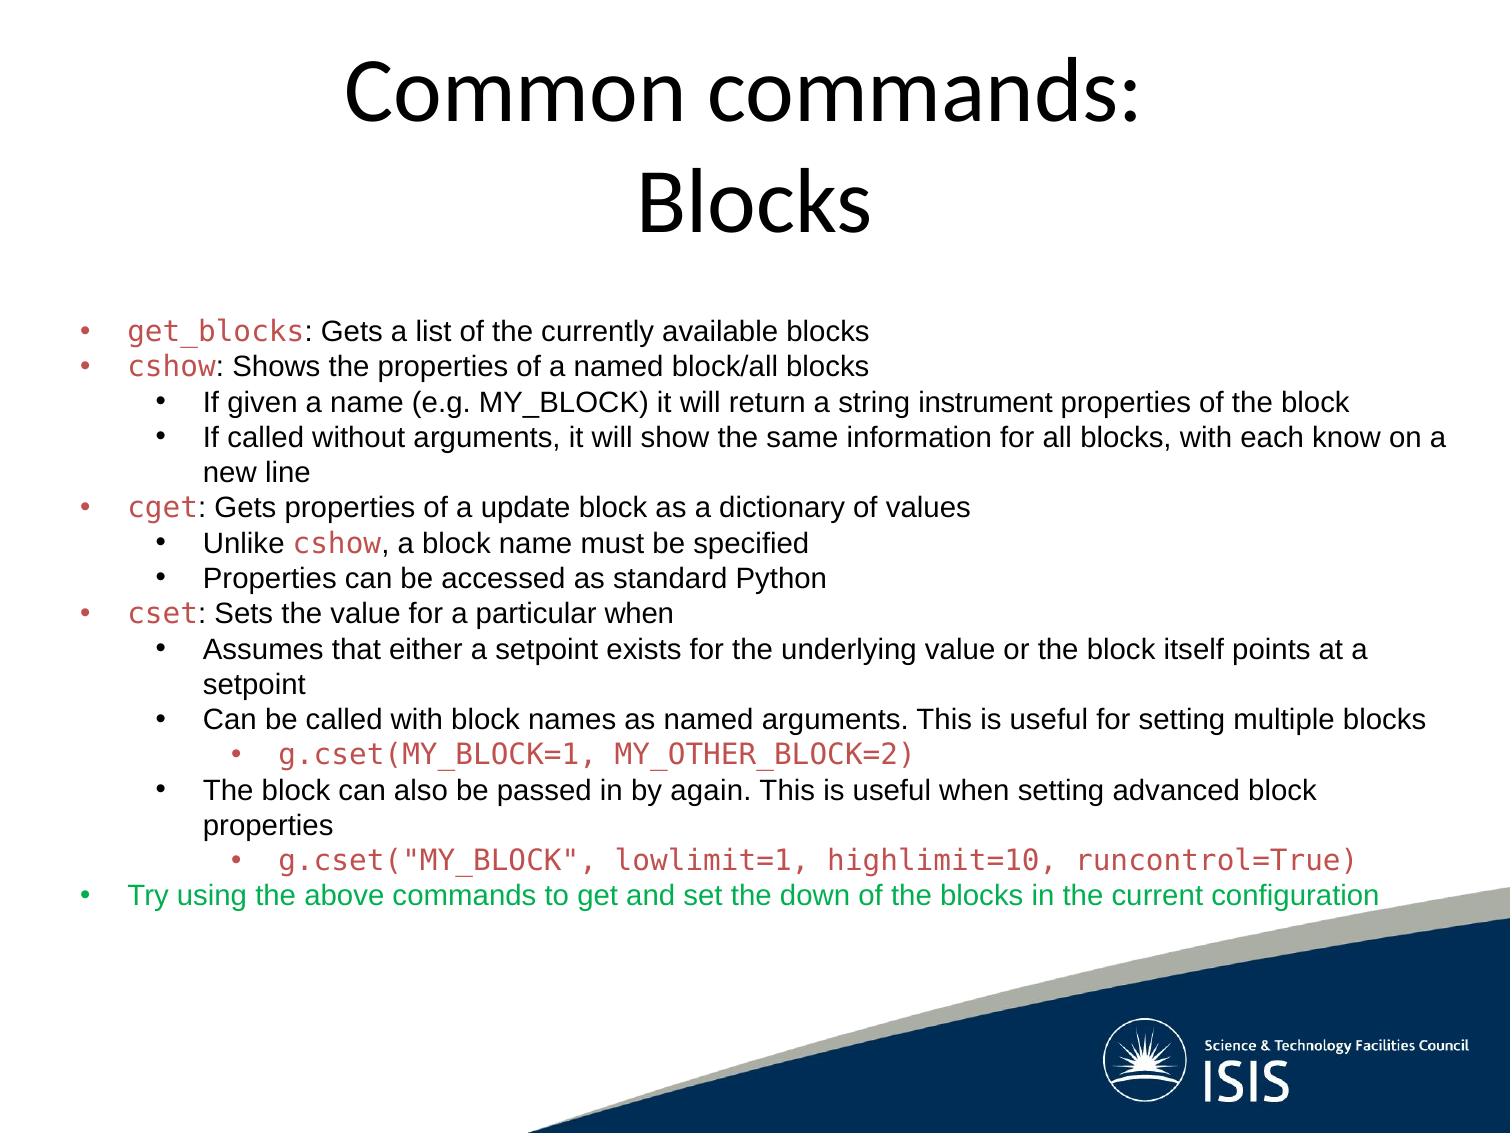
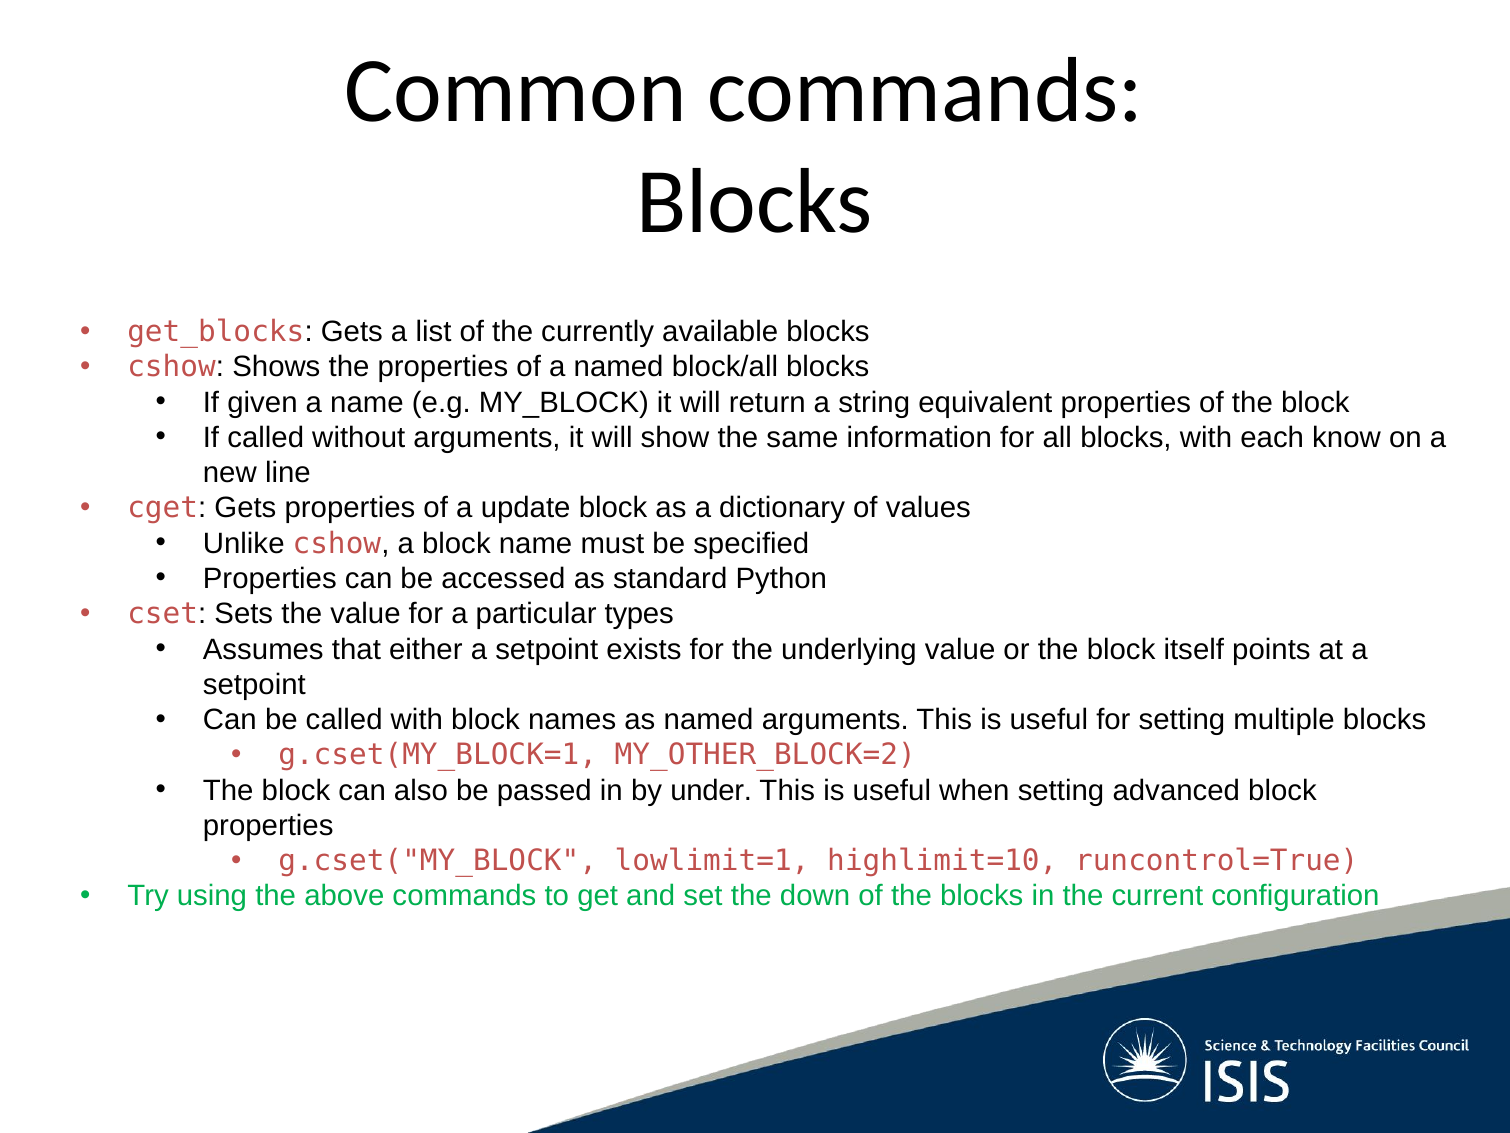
instrument: instrument -> equivalent (985, 402)
particular when: when -> types (639, 614)
again: again -> under (711, 790)
